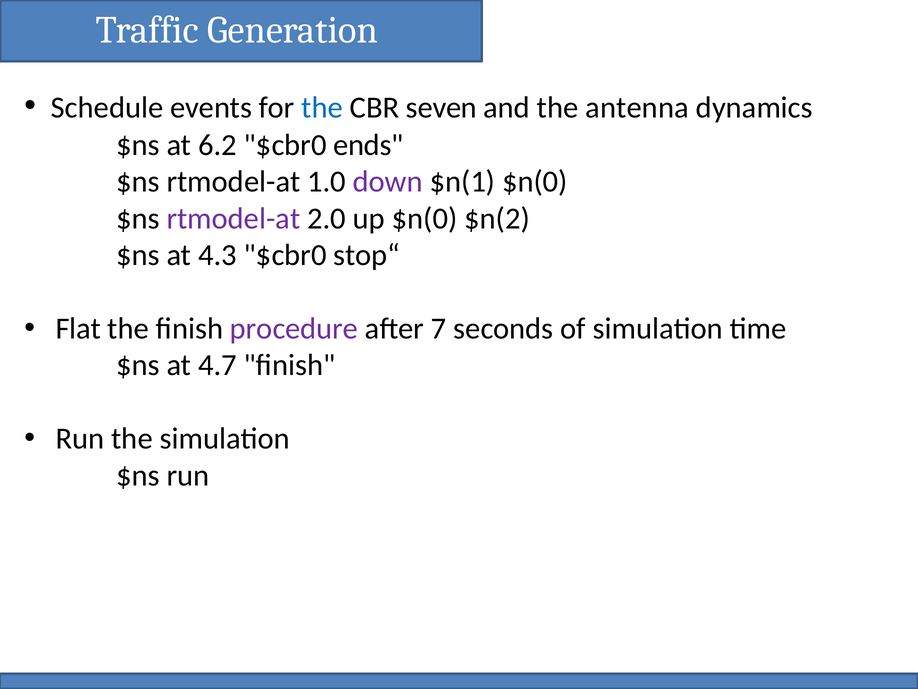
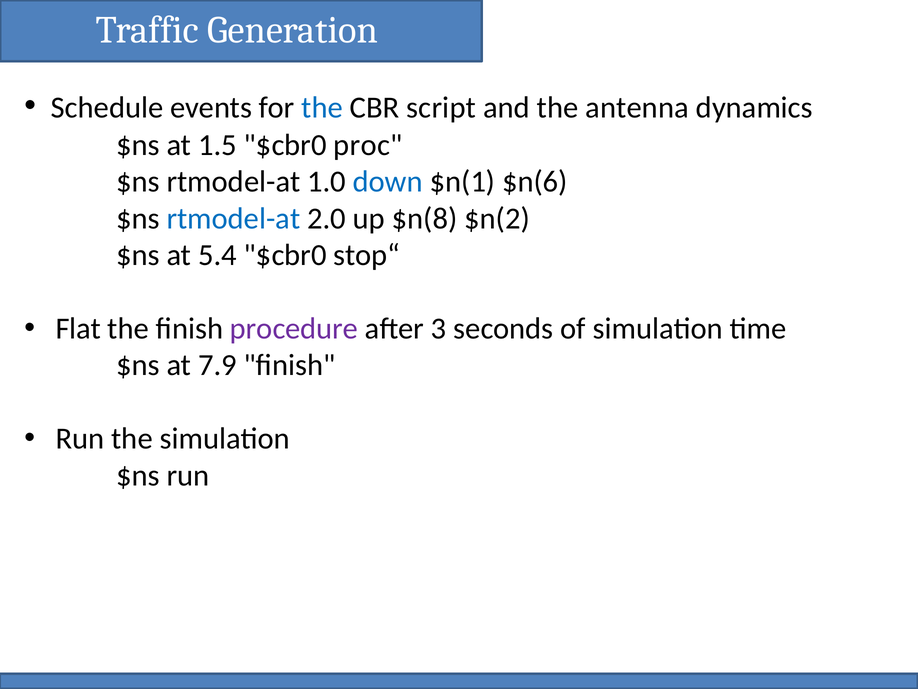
seven: seven -> script (441, 108)
6.2: 6.2 -> 1.5 (217, 145)
ends: ends -> proc (368, 145)
down colour: purple -> blue (388, 182)
$n(1 $n(0: $n(0 -> $n(6 (535, 182)
rtmodel-at colour: purple -> blue (233, 218)
up $n(0: $n(0 -> $n(8 (425, 218)
4.3: 4.3 -> 5.4 (217, 255)
7: 7 -> 3 (439, 328)
4.7: 4.7 -> 7.9 (217, 365)
